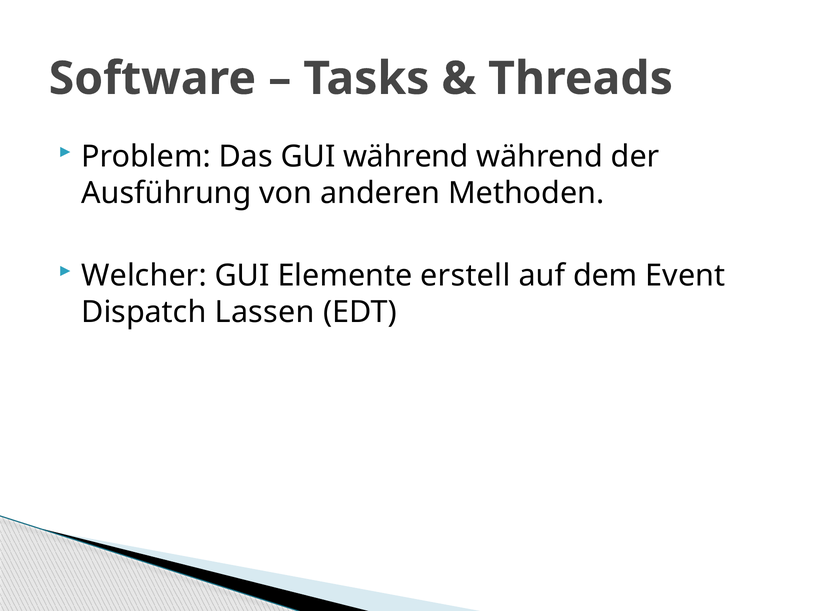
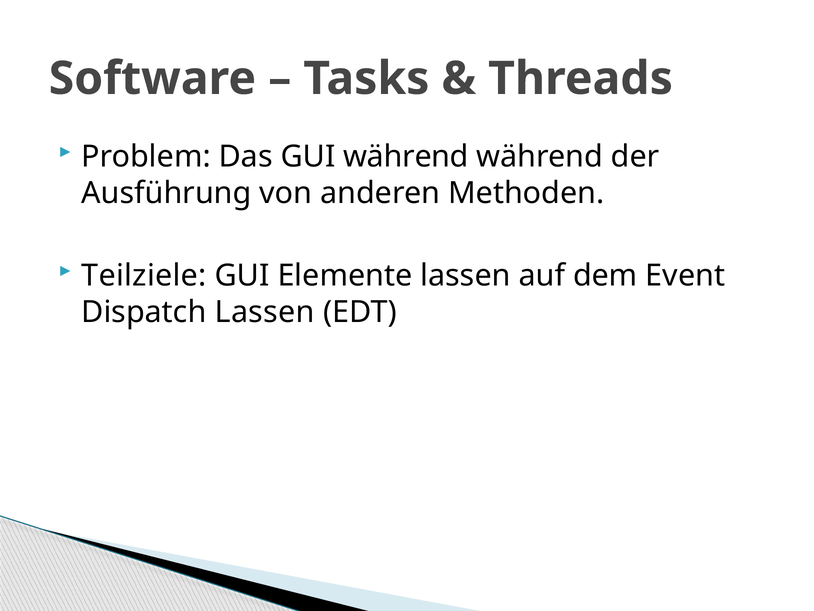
Welcher: Welcher -> Teilziele (144, 275)
Elemente erstell: erstell -> lassen (465, 275)
